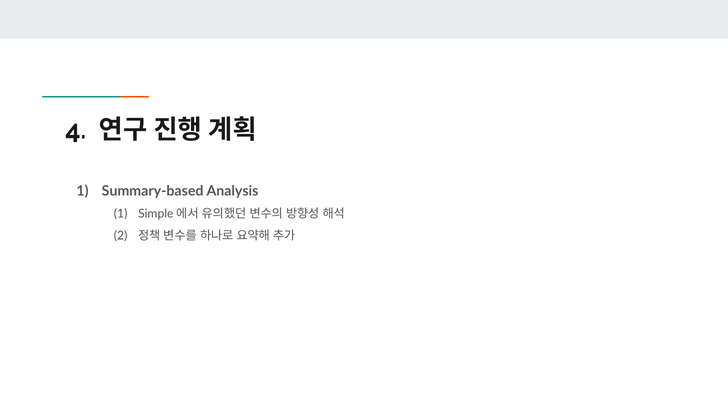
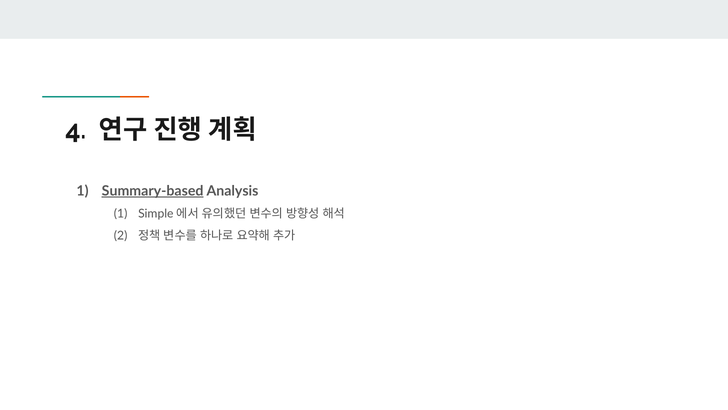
Summary-based underline: none -> present (153, 191)
